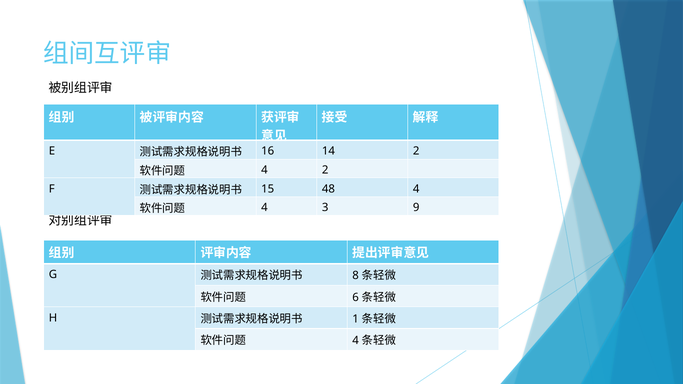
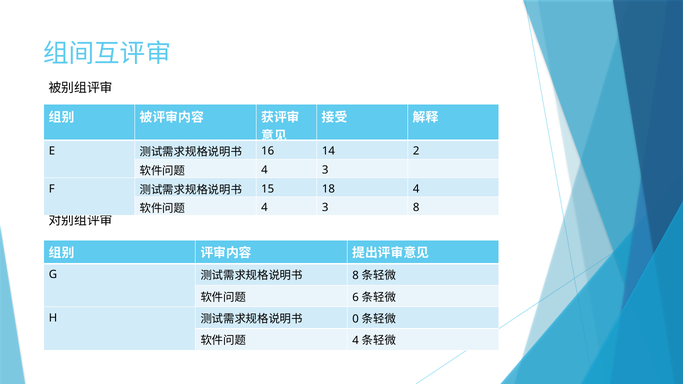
2: 2 -> 3 (325, 170)
48: 48 -> 18 (328, 189)
3 9: 9 -> 8 (416, 208)
1: 1 -> 0 (356, 319)
